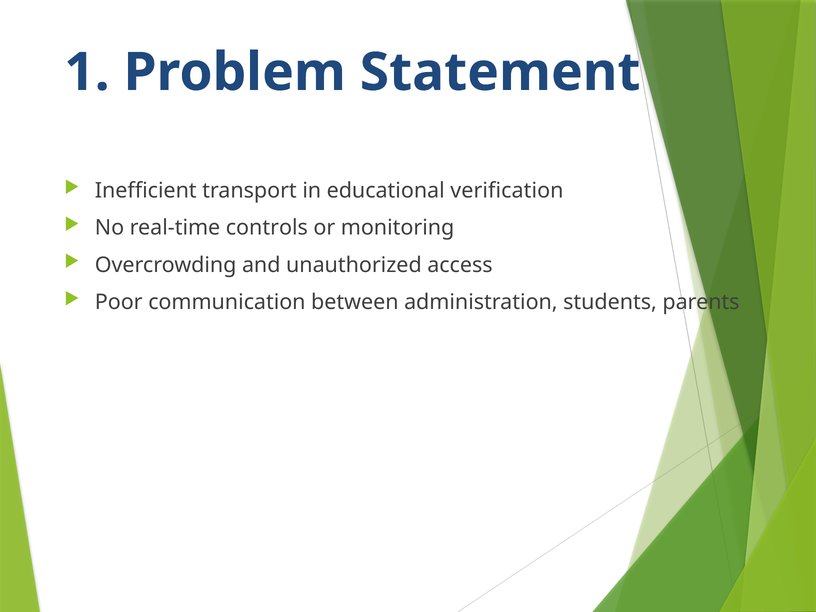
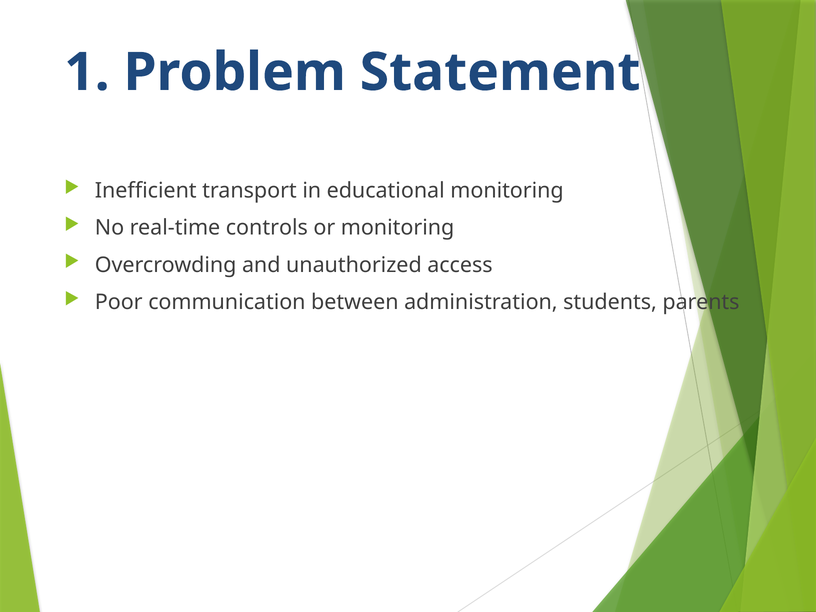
educational verification: verification -> monitoring (507, 191)
